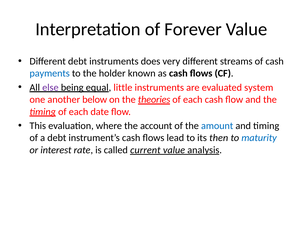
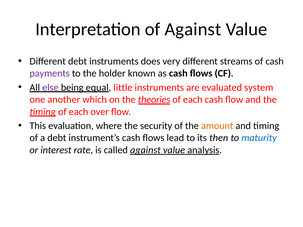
of Forever: Forever -> Against (193, 29)
payments colour: blue -> purple (50, 73)
below: below -> which (95, 100)
date: date -> over (100, 112)
account: account -> security (156, 126)
amount colour: blue -> orange (217, 126)
called current: current -> against (145, 150)
